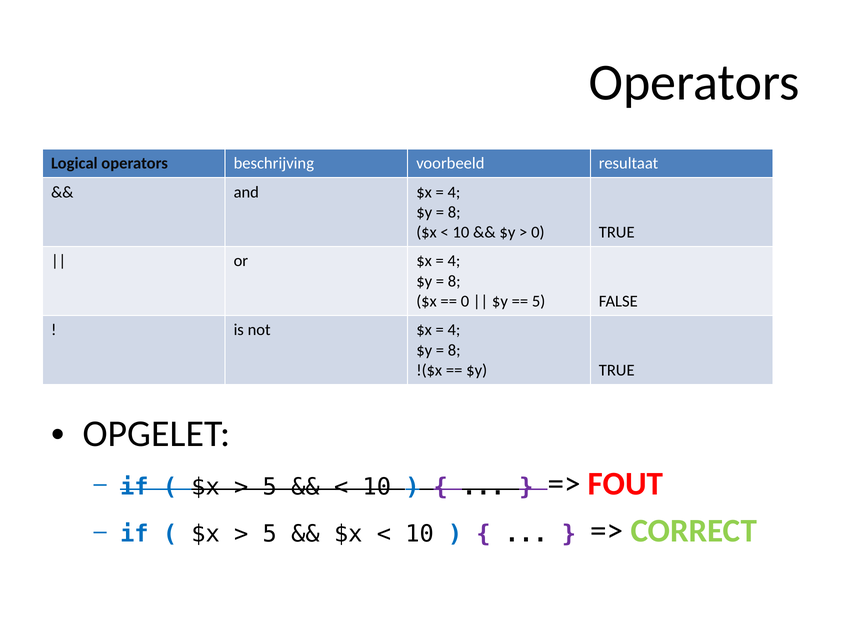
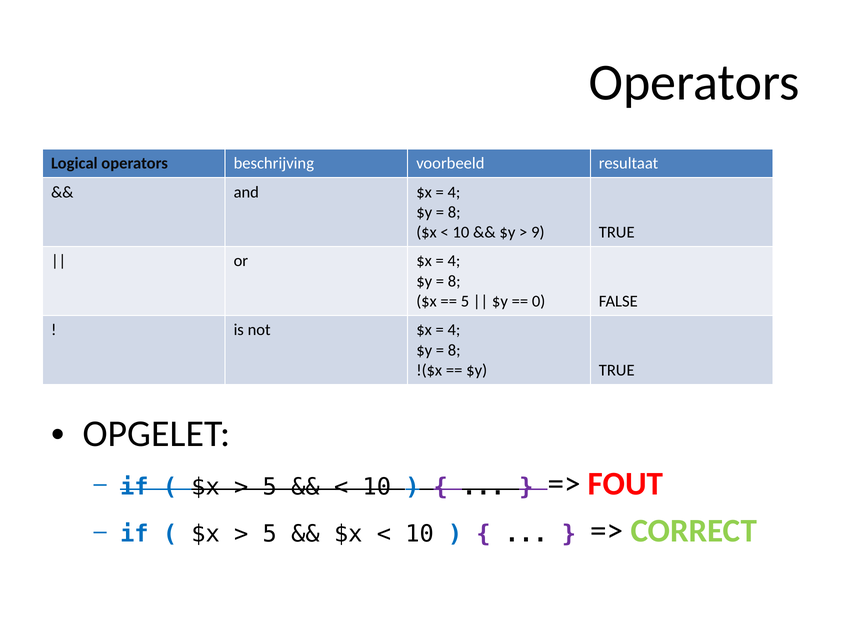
0: 0 -> 9 (538, 232)
0: 0 -> 5 (465, 301)
5: 5 -> 0 (539, 301)
